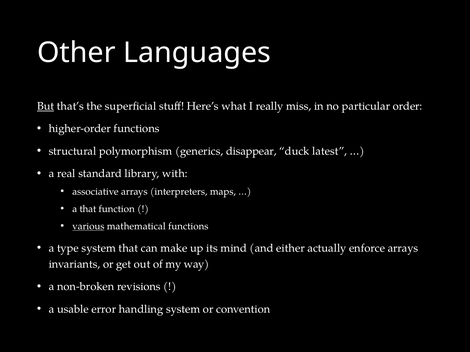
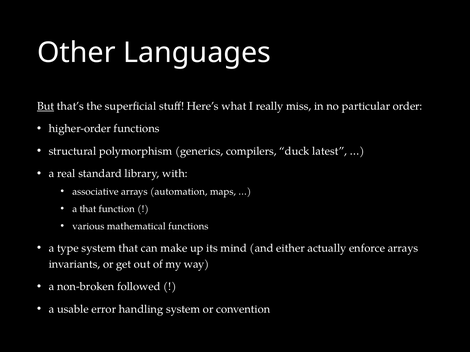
disappear: disappear -> compilers (251, 151)
interpreters: interpreters -> automation (179, 192)
various underline: present -> none (88, 227)
revisions: revisions -> followed (139, 287)
